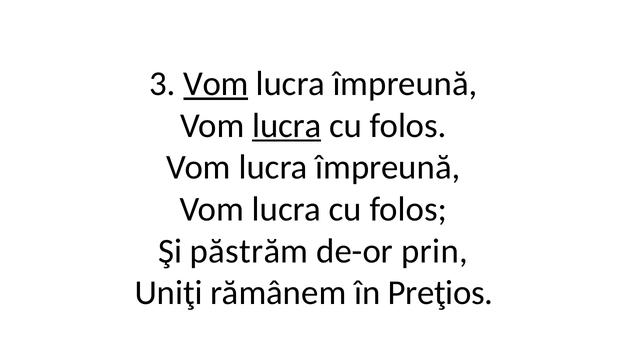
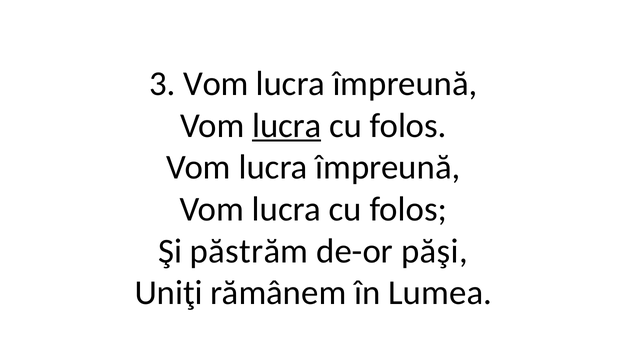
Vom underline: present -> none (216, 84)
prin: prin -> păşi (435, 251)
Preţios: Preţios -> Lumea (440, 293)
